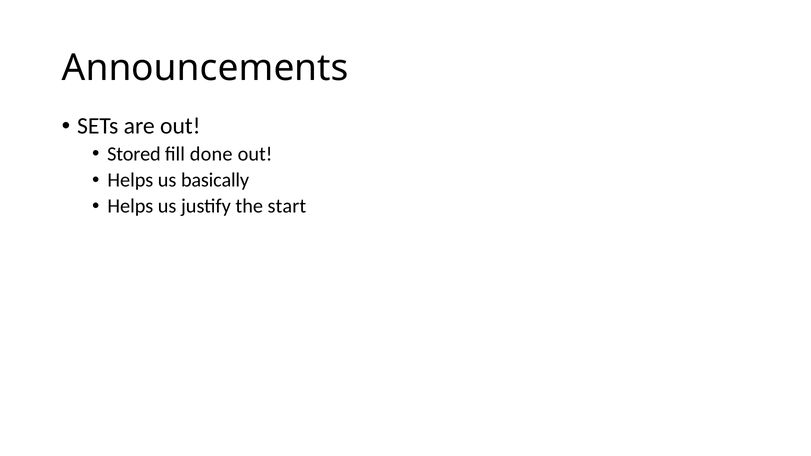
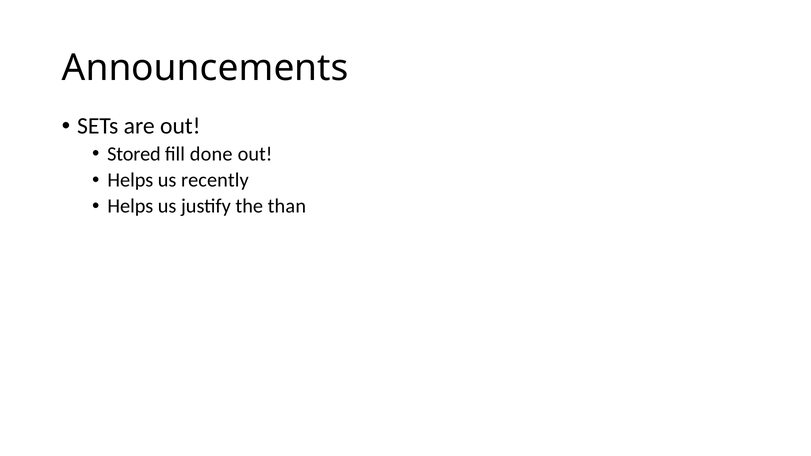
basically: basically -> recently (215, 180)
start: start -> than (287, 206)
